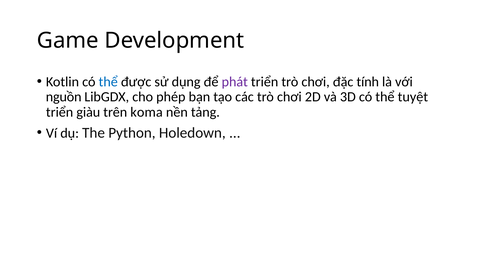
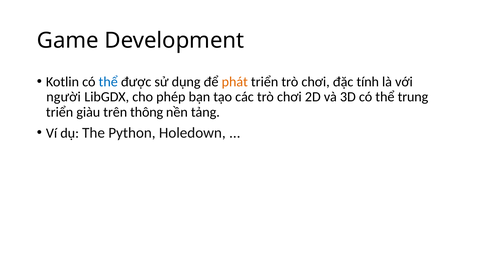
phát colour: purple -> orange (235, 82)
nguồn: nguồn -> người (64, 97)
tuyệt: tuyệt -> trung (413, 97)
koma: koma -> thông (147, 112)
